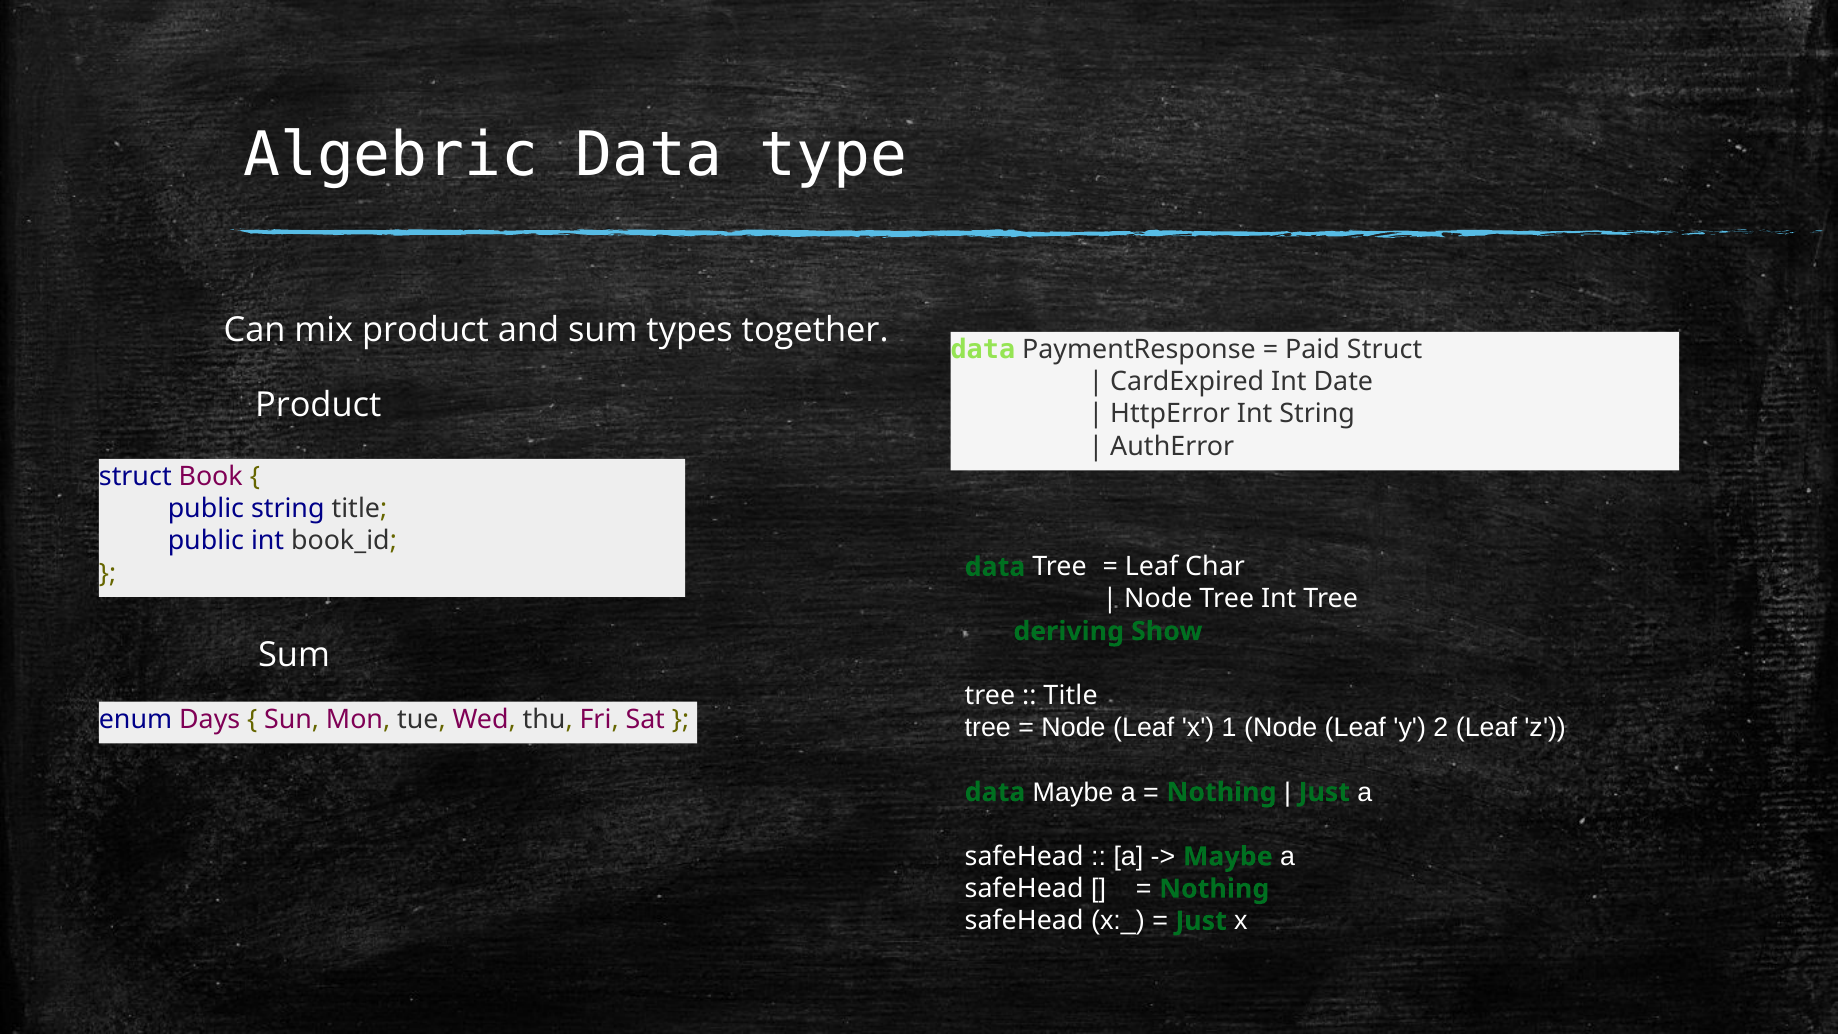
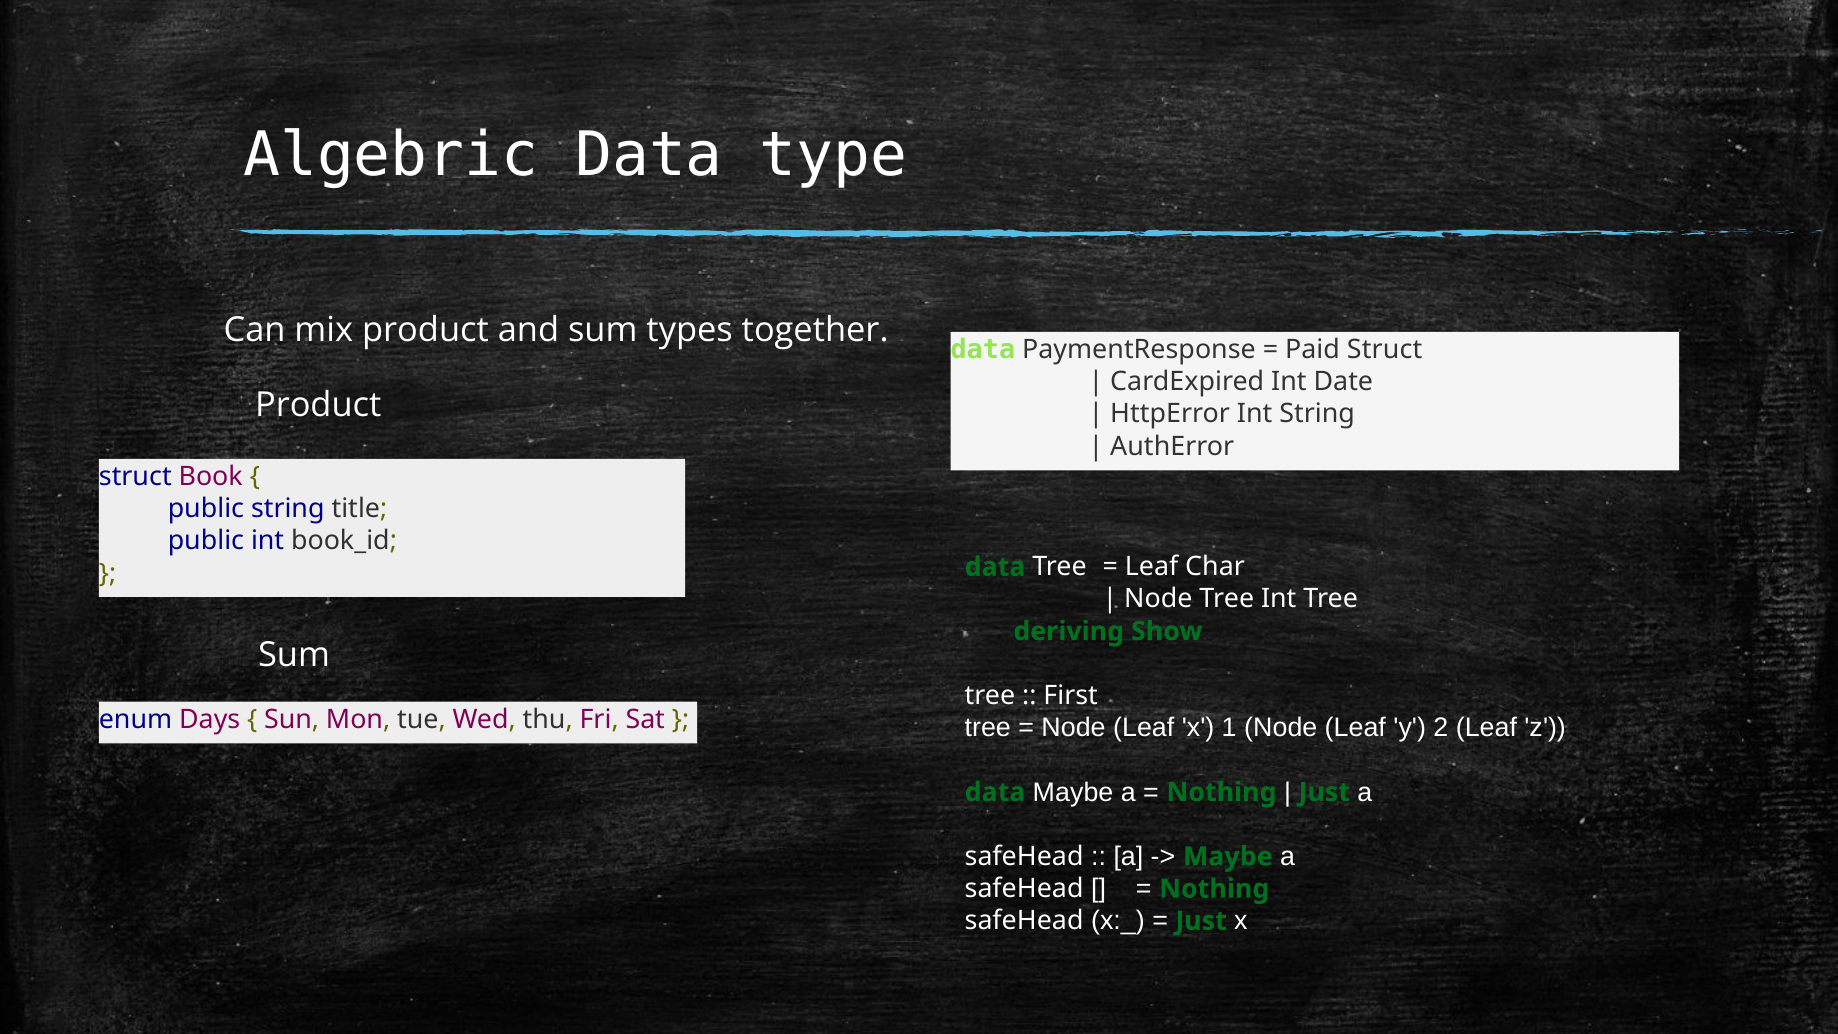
Title: Title -> First (1071, 696)
